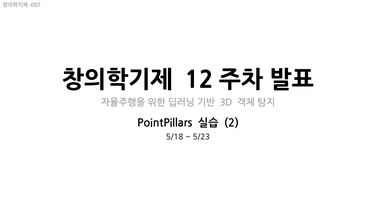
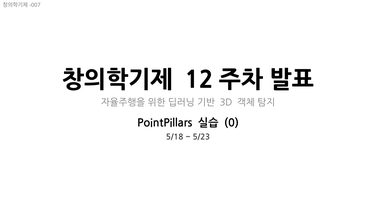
2: 2 -> 0 (231, 123)
